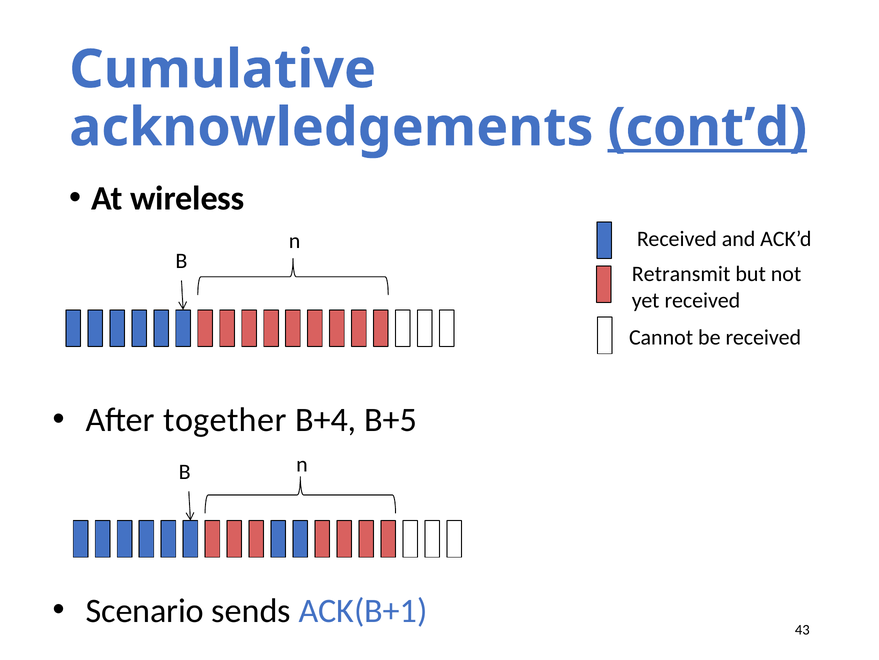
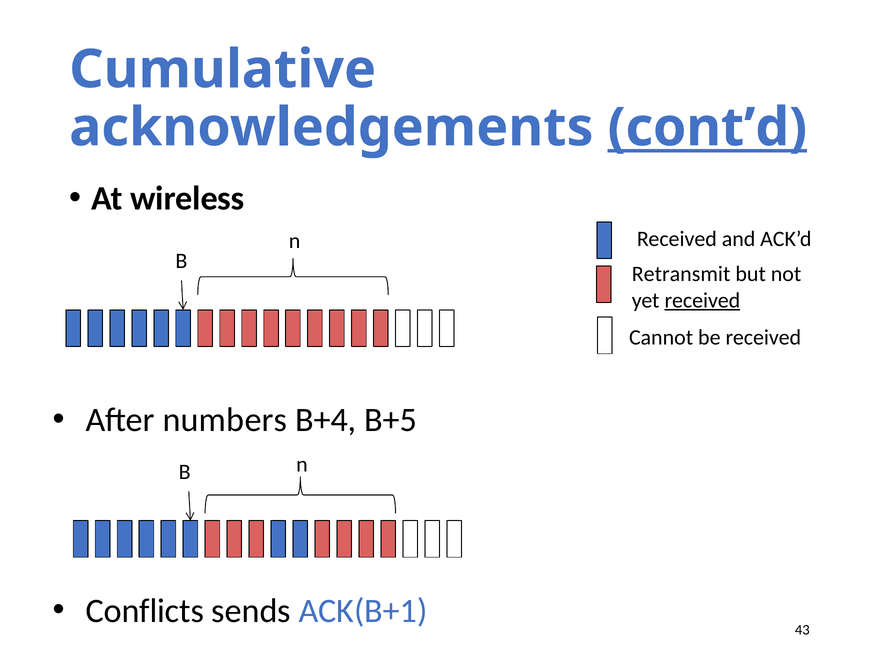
received underline: none -> present (702, 300)
together: together -> numbers (225, 420)
Scenario: Scenario -> Conflicts (145, 610)
